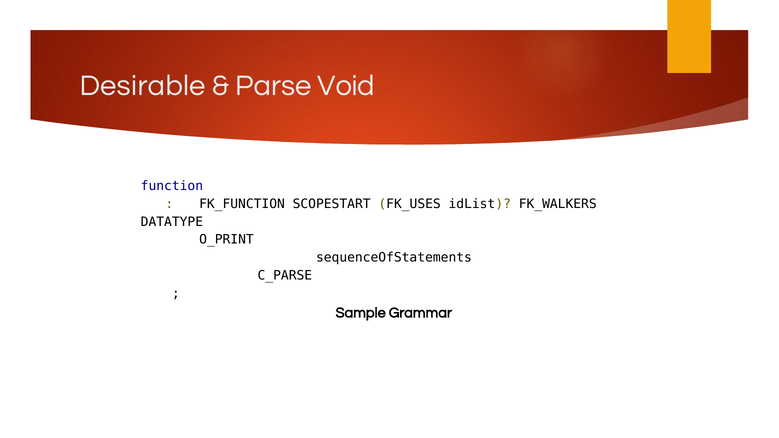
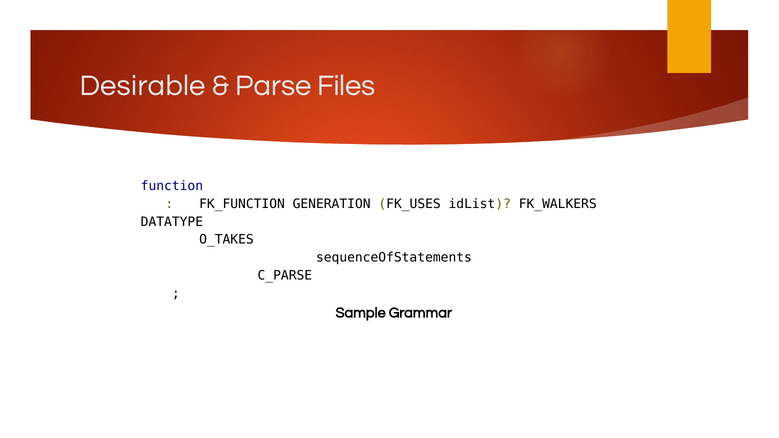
Void: Void -> Files (346, 86)
SCOPESTART: SCOPESTART -> GENERATION (332, 204)
O_PRINT: O_PRINT -> O_TAKES (226, 240)
